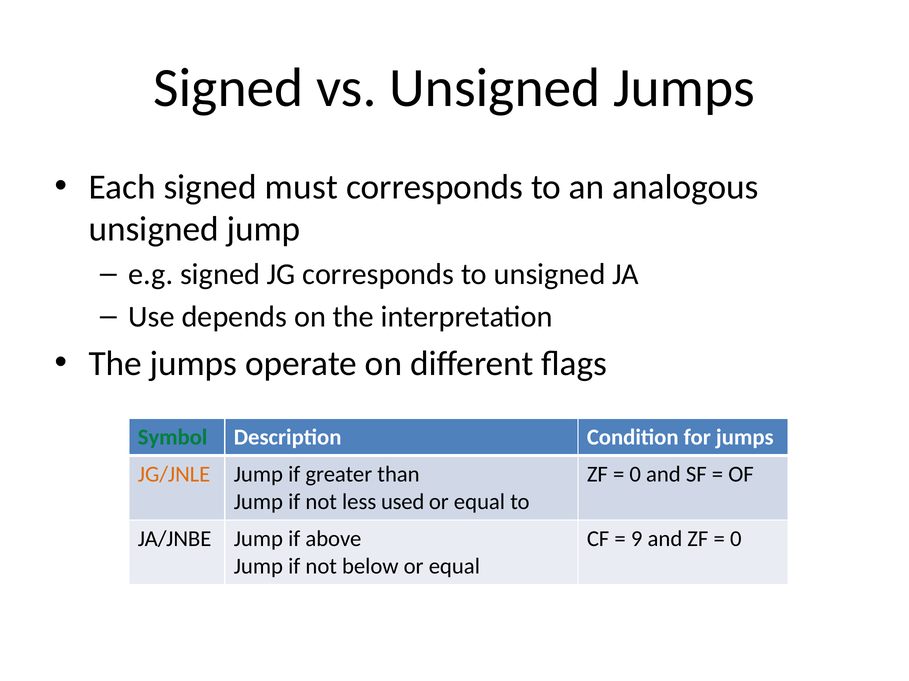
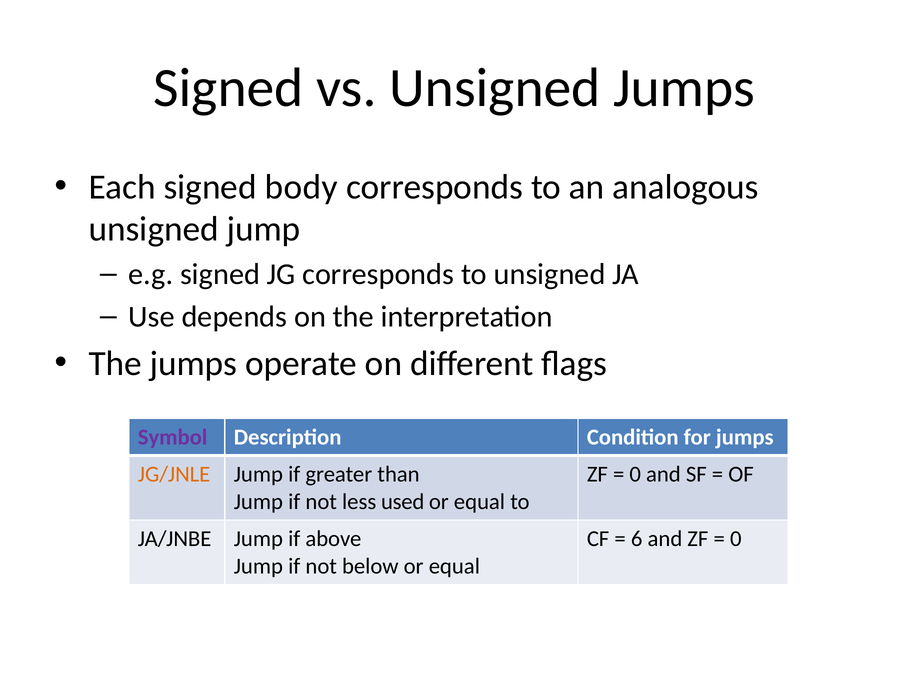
must: must -> body (301, 187)
Symbol colour: green -> purple (173, 438)
9: 9 -> 6 (637, 539)
